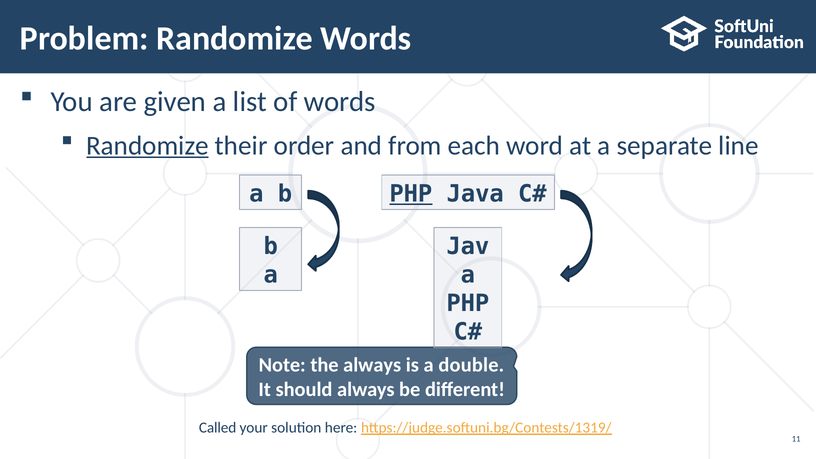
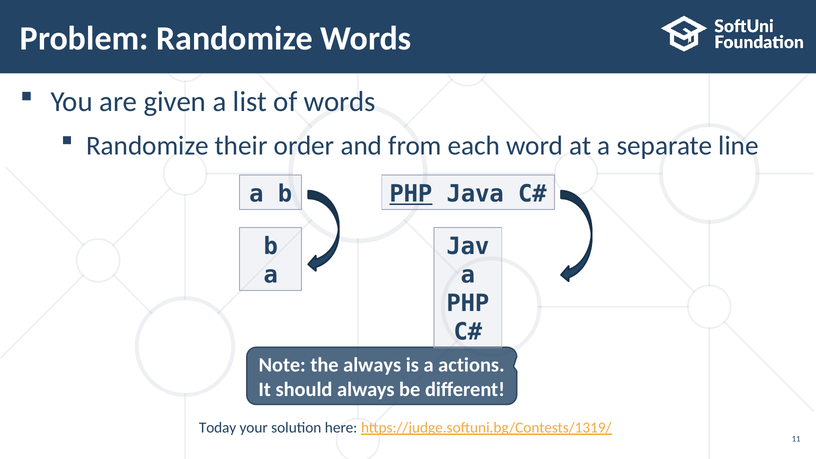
Randomize underline: present -> none (147, 146)
double: double -> actions (471, 365)
Called: Called -> Today (218, 428)
